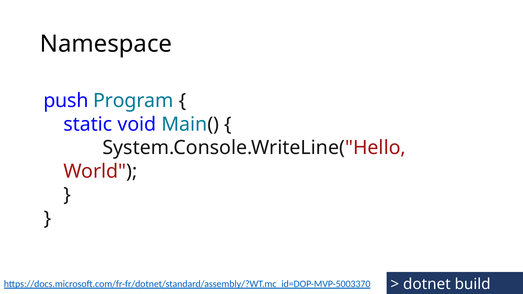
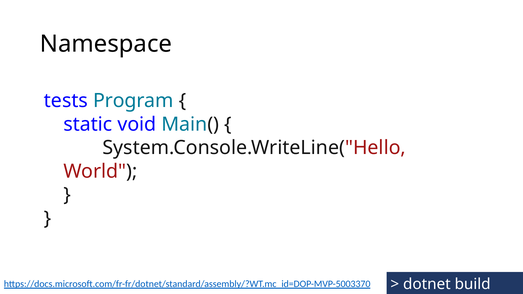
push: push -> tests (66, 101)
